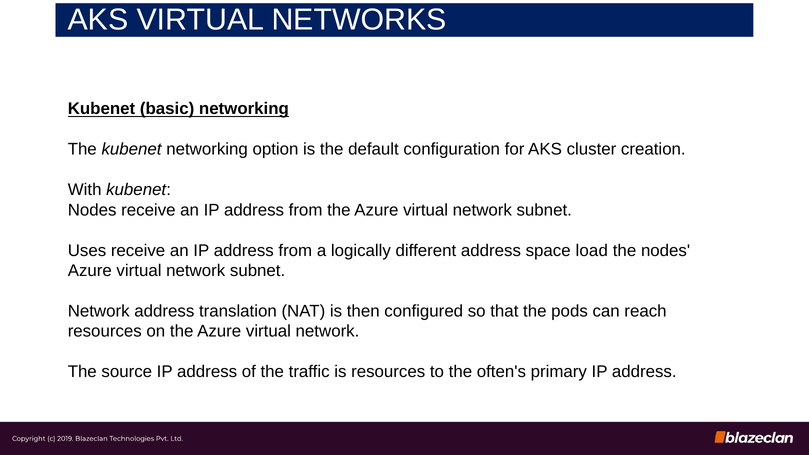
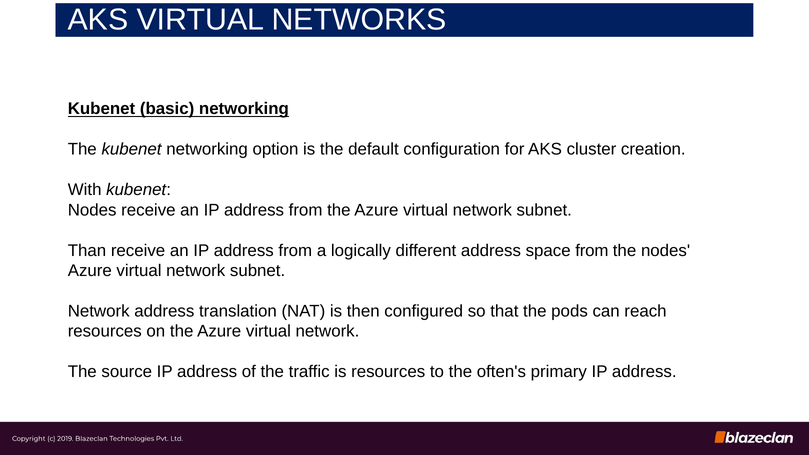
Uses: Uses -> Than (87, 251)
space load: load -> from (592, 251)
